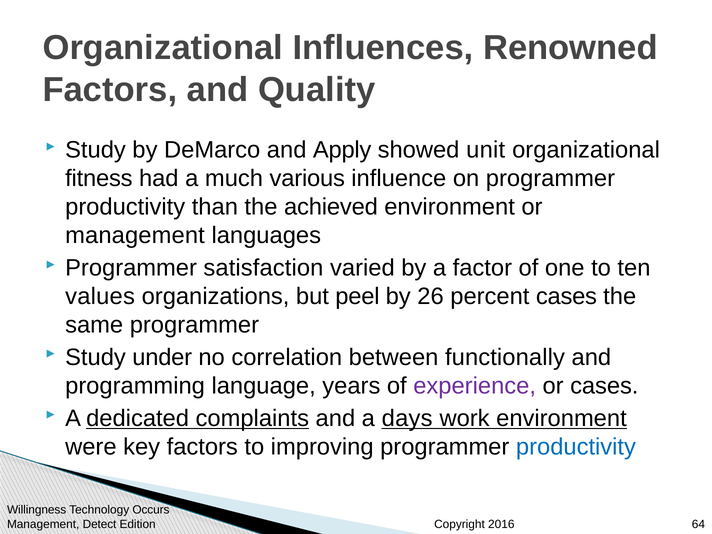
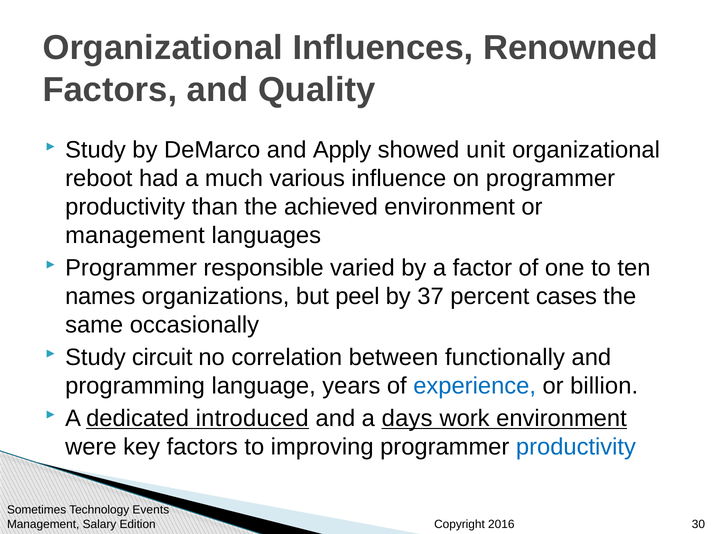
fitness: fitness -> reboot (99, 178)
satisfaction: satisfaction -> responsible (264, 268)
values: values -> names (100, 296)
26: 26 -> 37 (431, 296)
same programmer: programmer -> occasionally (194, 325)
under: under -> circuit (162, 357)
experience colour: purple -> blue (475, 386)
or cases: cases -> billion (604, 386)
complaints: complaints -> introduced (252, 418)
Willingness: Willingness -> Sometimes (37, 510)
Occurs: Occurs -> Events (151, 510)
Detect: Detect -> Salary (99, 524)
64: 64 -> 30 (698, 524)
